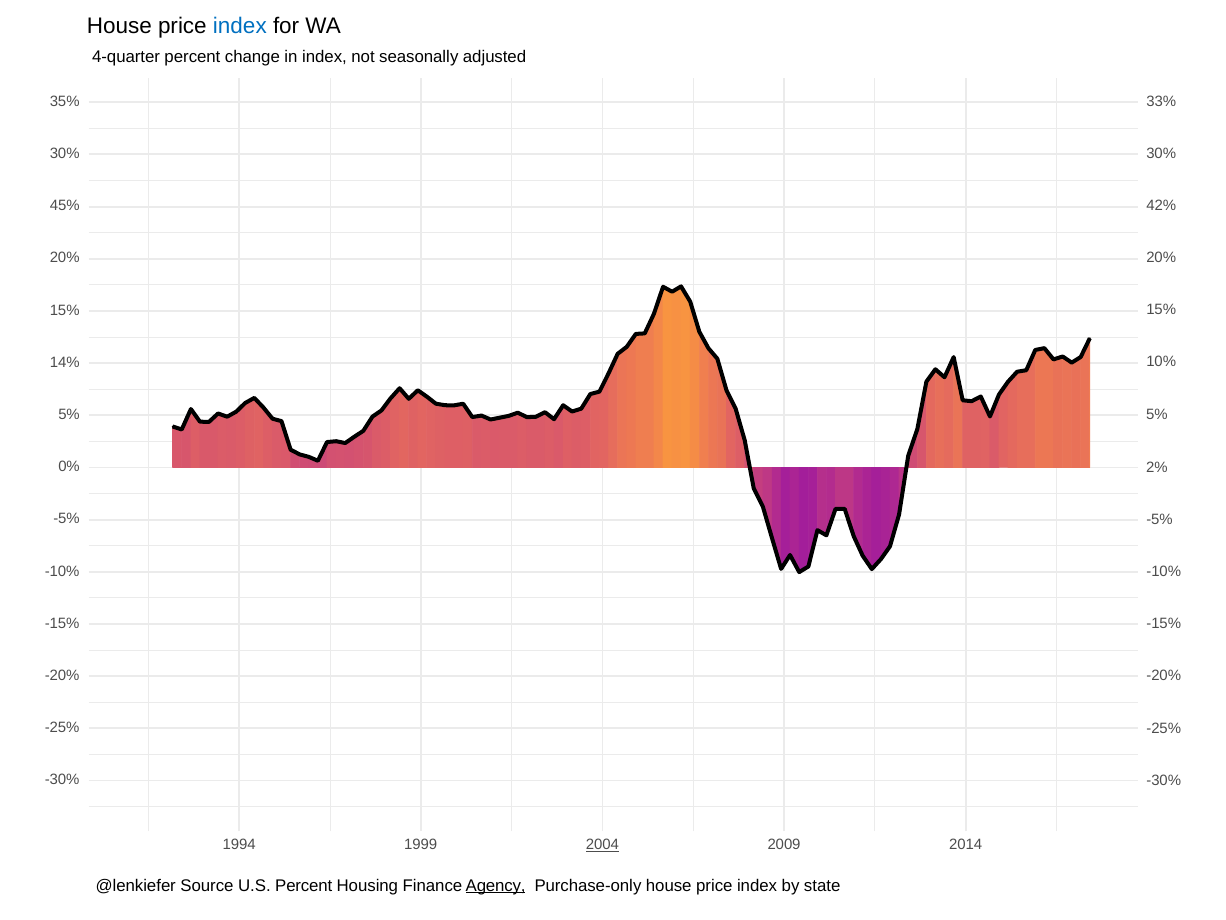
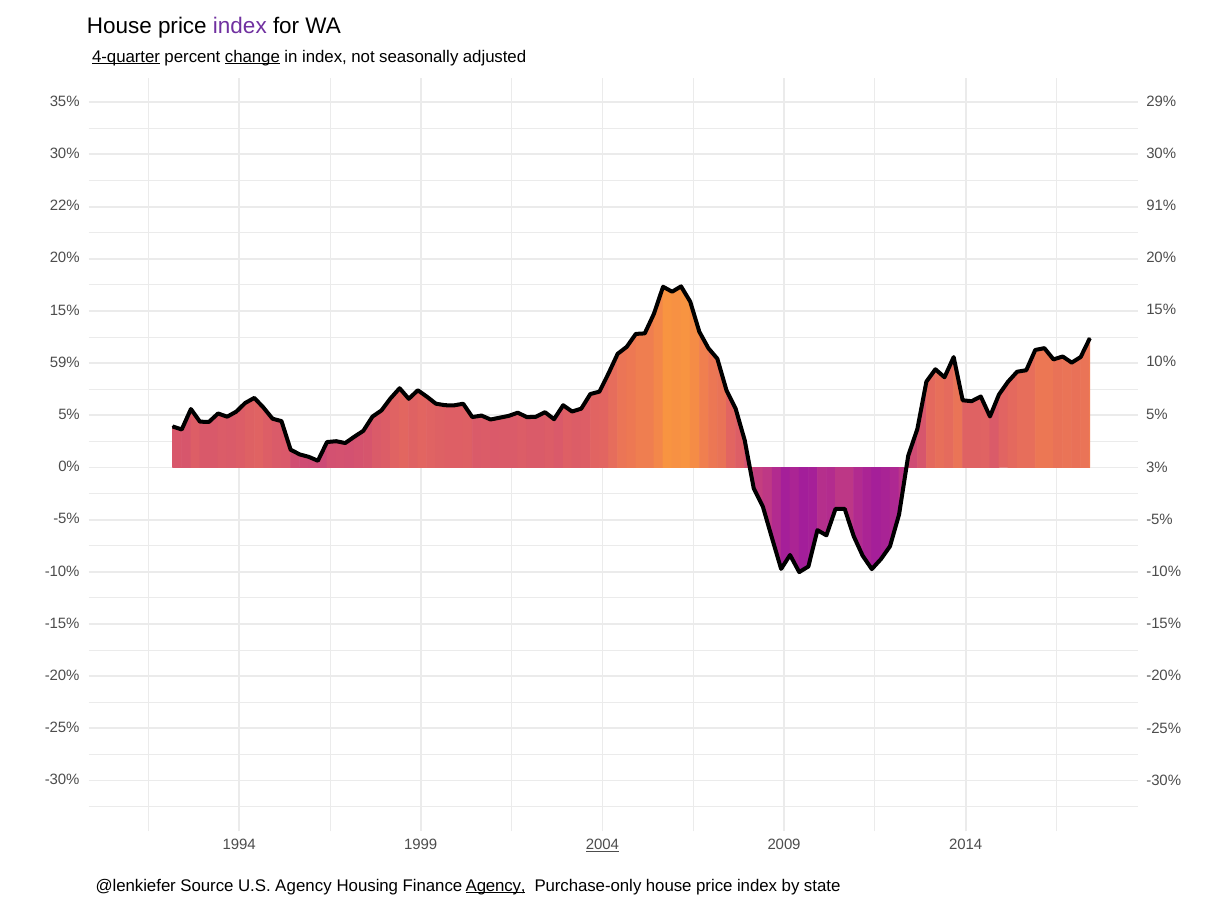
index colour: blue -> purple (240, 27)
4-quarter underline: none -> present (126, 57)
change underline: none -> present (252, 57)
33%: 33% -> 29% (1161, 102)
42%: 42% -> 91% (1161, 206)
45%: 45% -> 22% (65, 206)
14%: 14% -> 59% (65, 362)
2%: 2% -> 3% (1157, 467)
U.S Percent: Percent -> Agency (304, 885)
